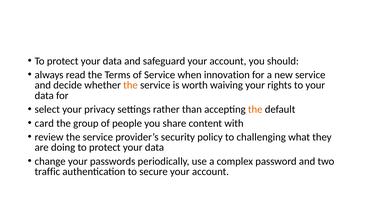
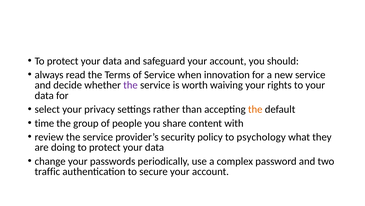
the colour: orange -> purple (131, 85)
card: card -> time (44, 123)
challenging: challenging -> psychology (261, 137)
